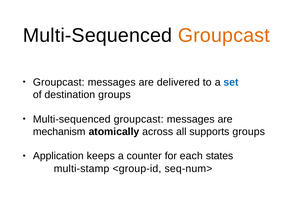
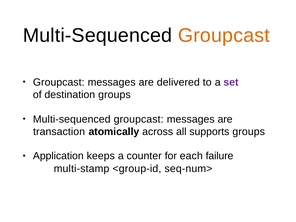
set colour: blue -> purple (231, 82)
mechanism: mechanism -> transaction (59, 132)
states: states -> failure (220, 156)
